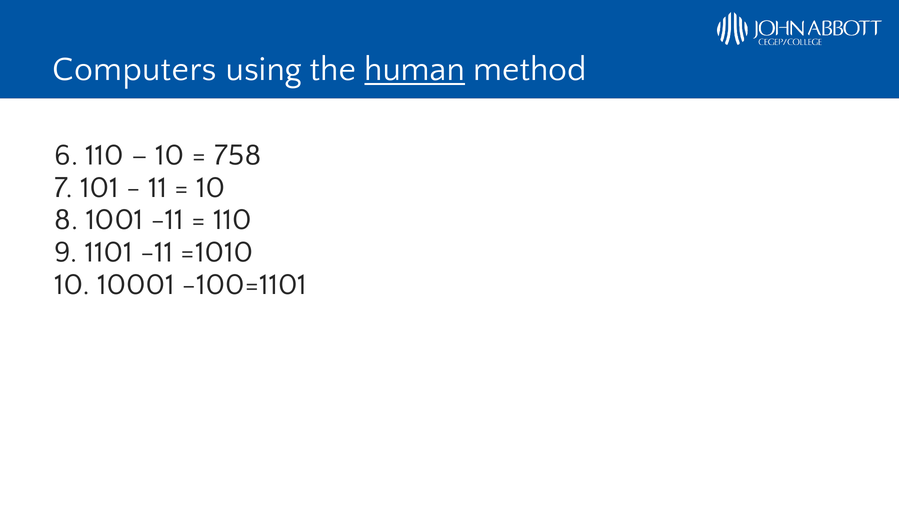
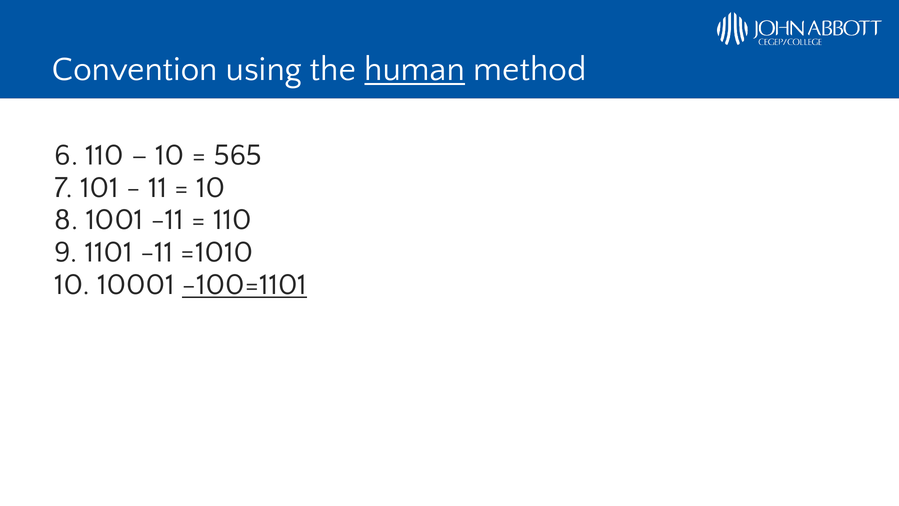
Computers: Computers -> Convention (135, 69)
758: 758 -> 565 (238, 155)
-100=1101 underline: none -> present (244, 284)
